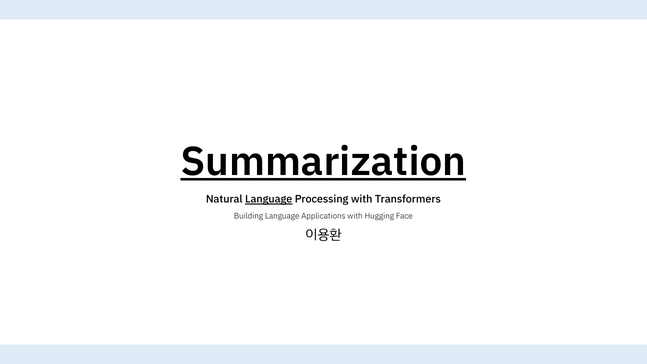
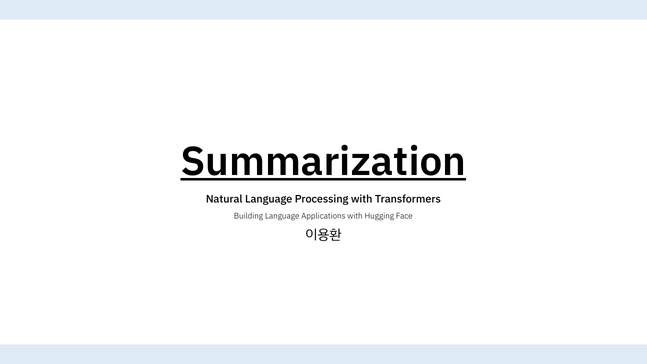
Language underline: present -> none (269, 199)
